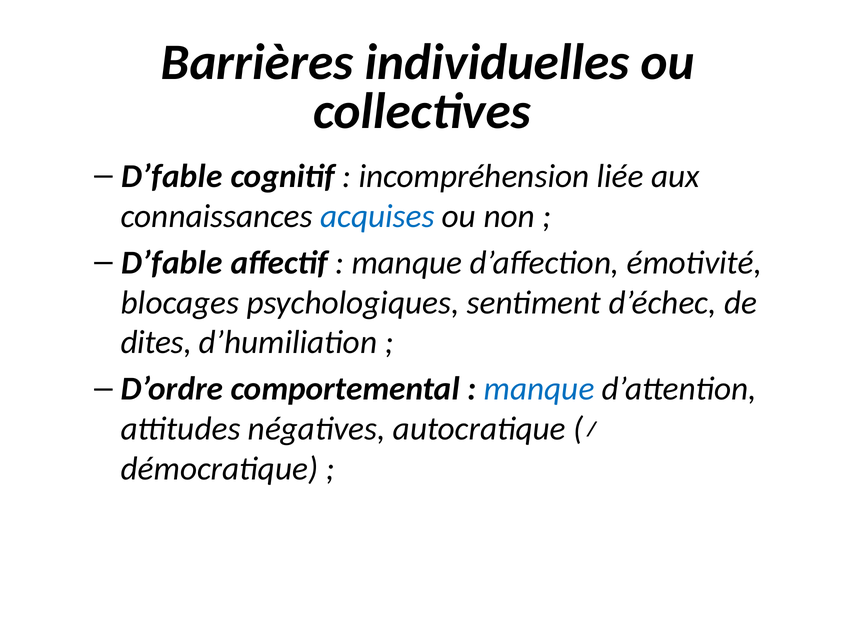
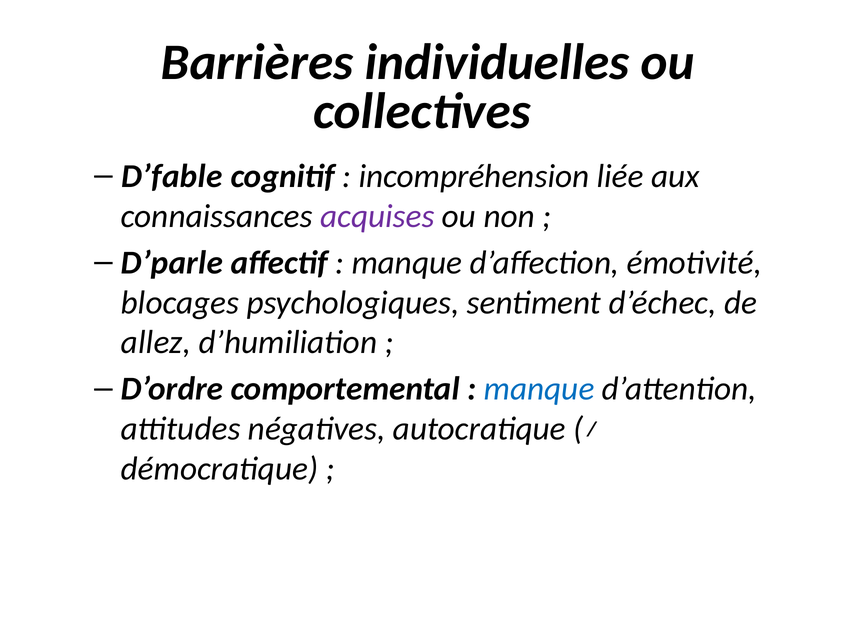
acquises colour: blue -> purple (377, 216)
D’fable: D’fable -> D’parle (172, 263)
dites: dites -> allez (156, 342)
